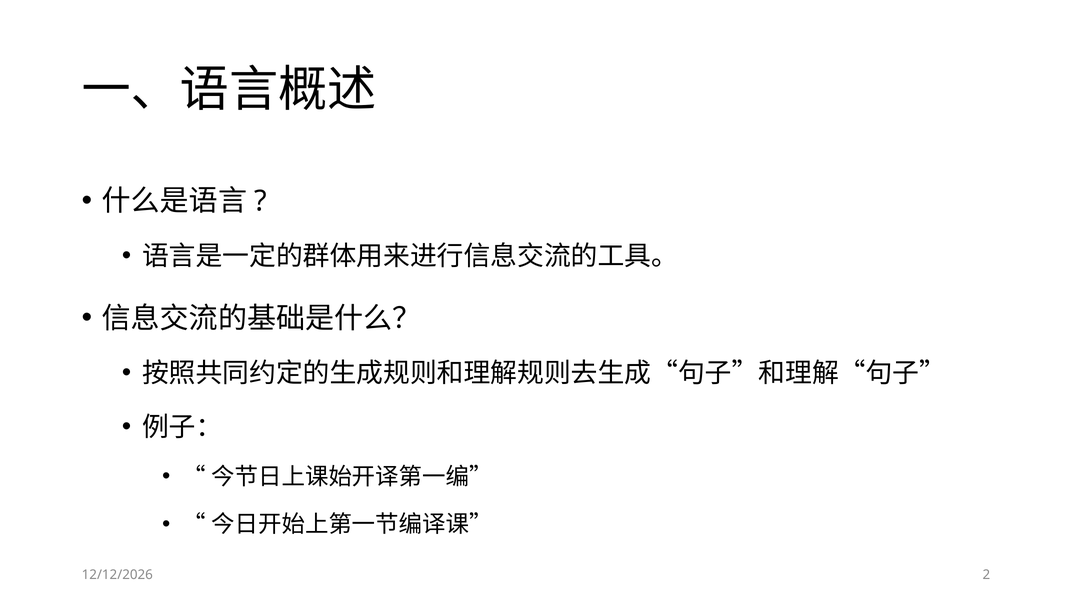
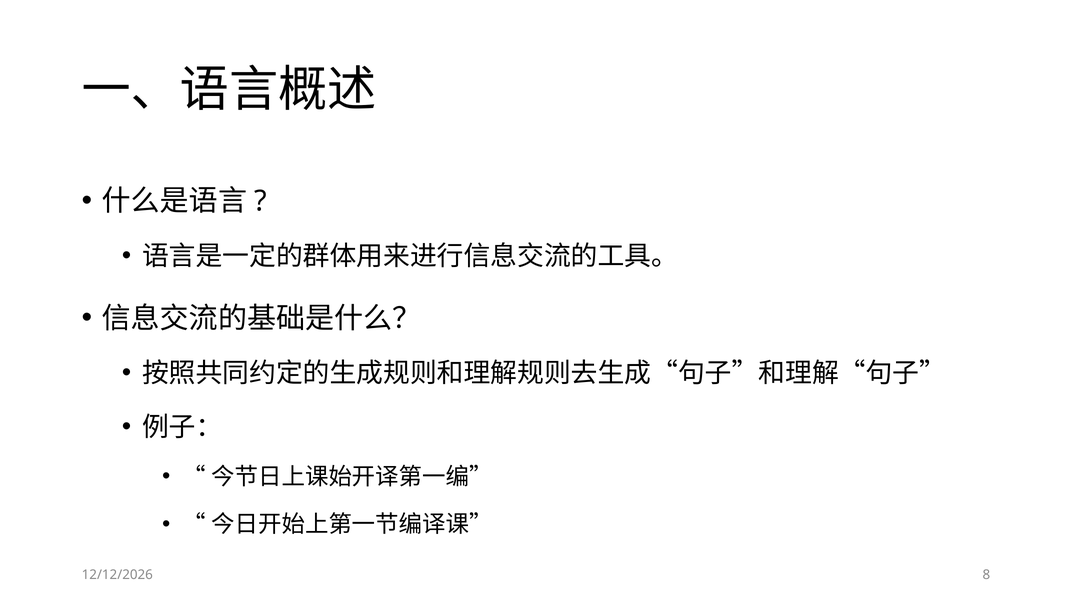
2: 2 -> 8 (986, 575)
